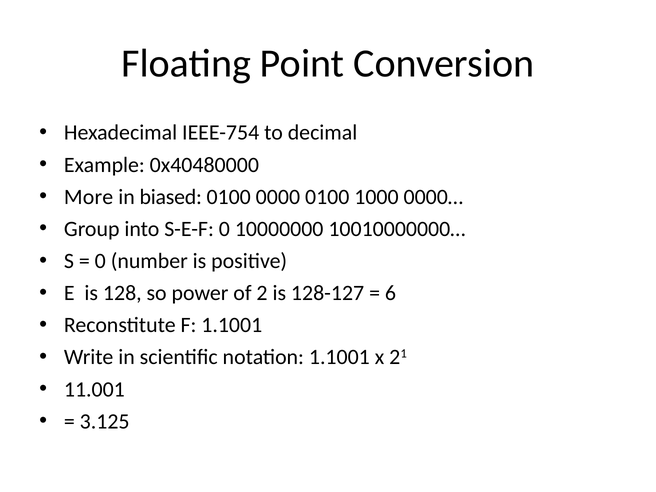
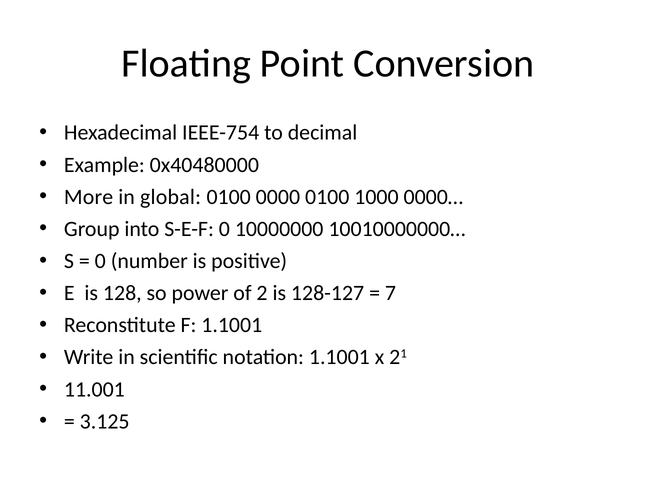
biased: biased -> global (171, 197)
6: 6 -> 7 (390, 293)
